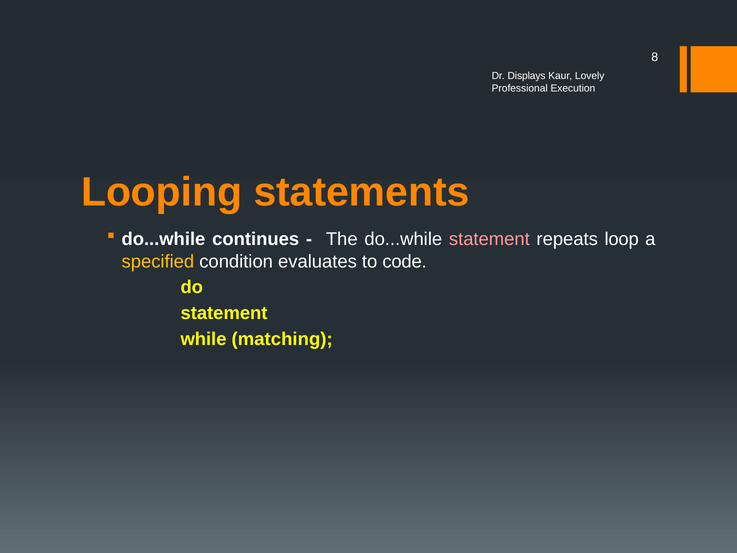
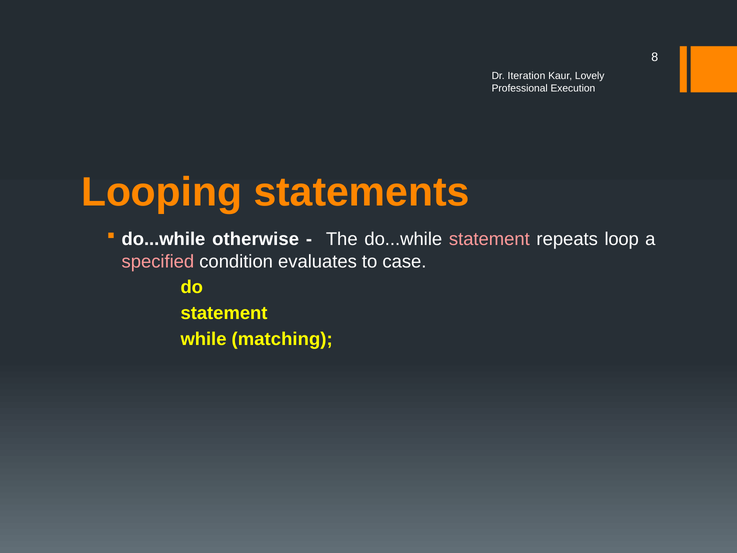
Displays: Displays -> Iteration (526, 76)
continues: continues -> otherwise (256, 239)
specified colour: yellow -> pink (158, 261)
code: code -> case (404, 261)
